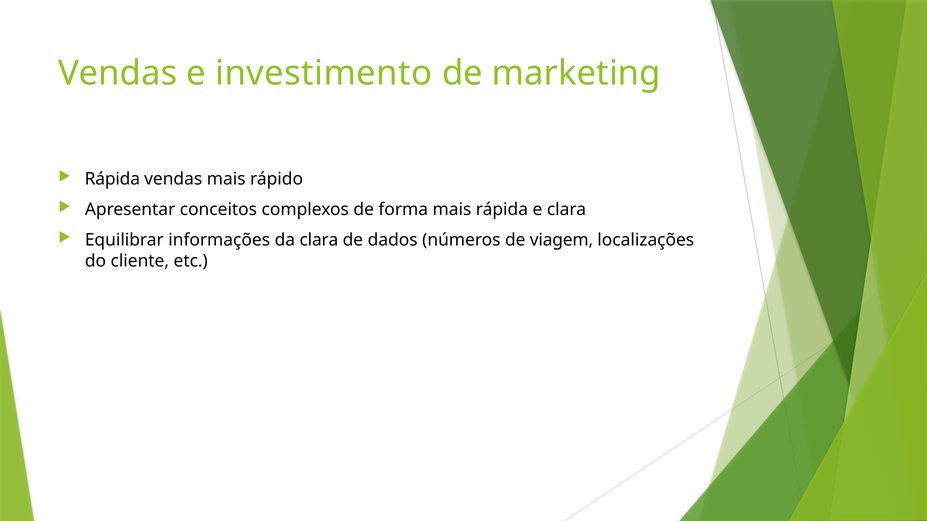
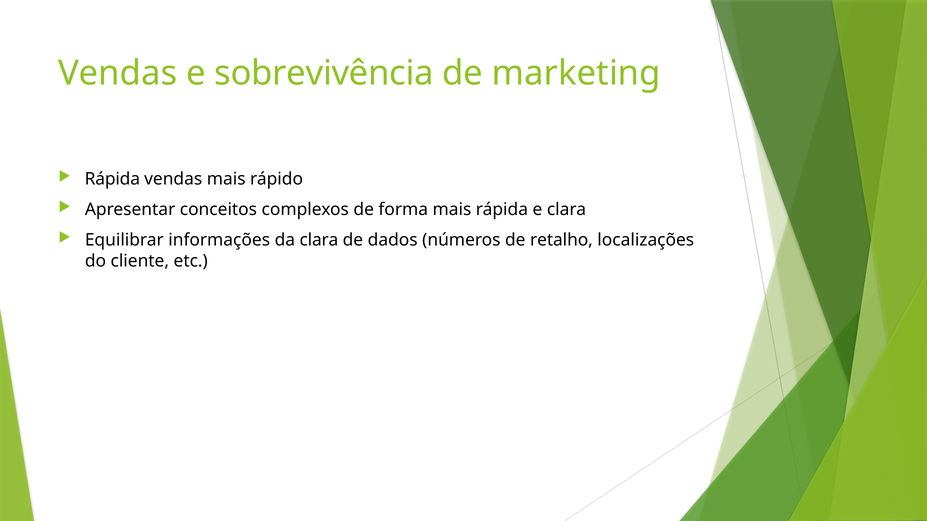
investimento: investimento -> sobrevivência (324, 73)
viagem: viagem -> retalho (561, 240)
